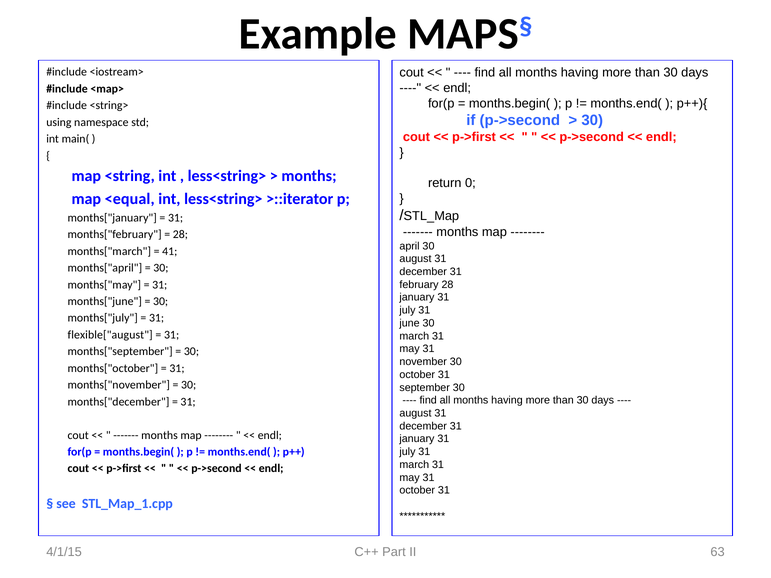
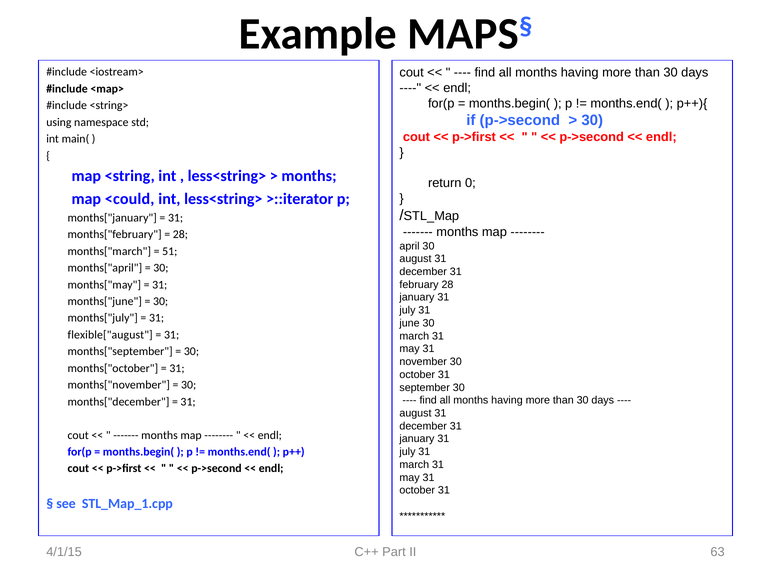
<equal: <equal -> <could (130, 199)
41: 41 -> 51 (170, 251)
